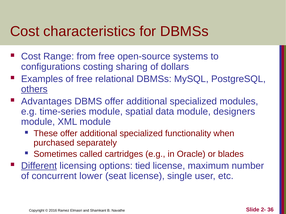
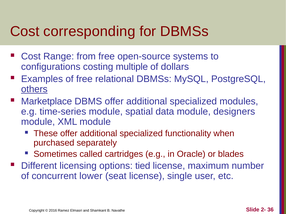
characteristics: characteristics -> corresponding (89, 31)
sharing: sharing -> multiple (132, 67)
Advantages: Advantages -> Marketplace (47, 102)
Different underline: present -> none (39, 166)
